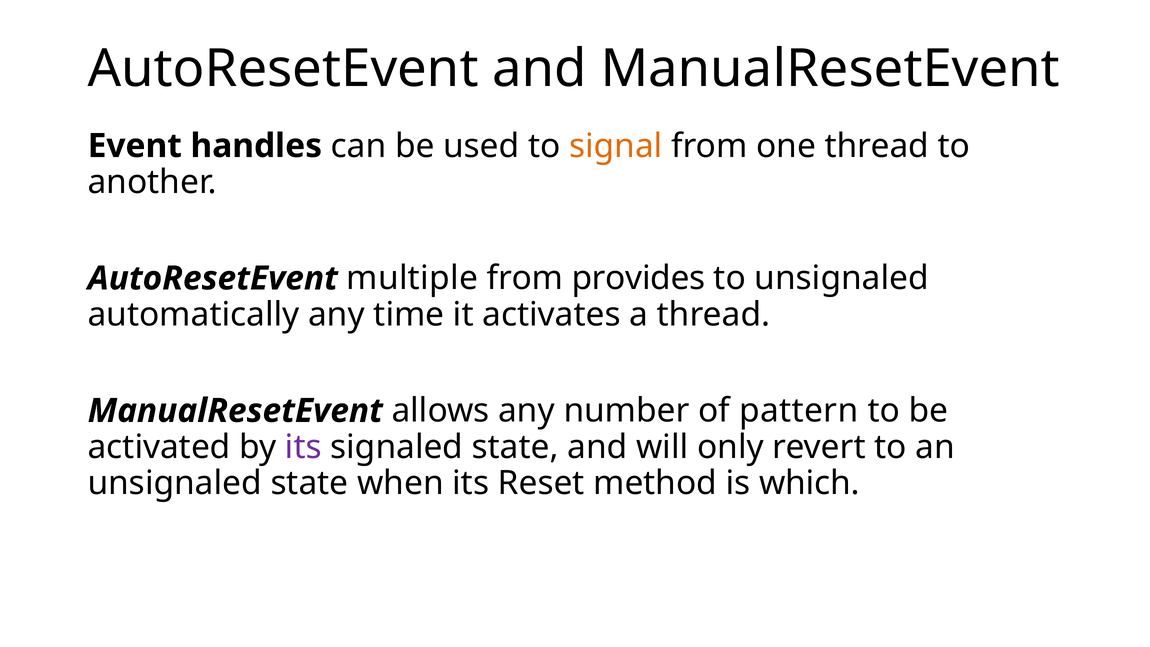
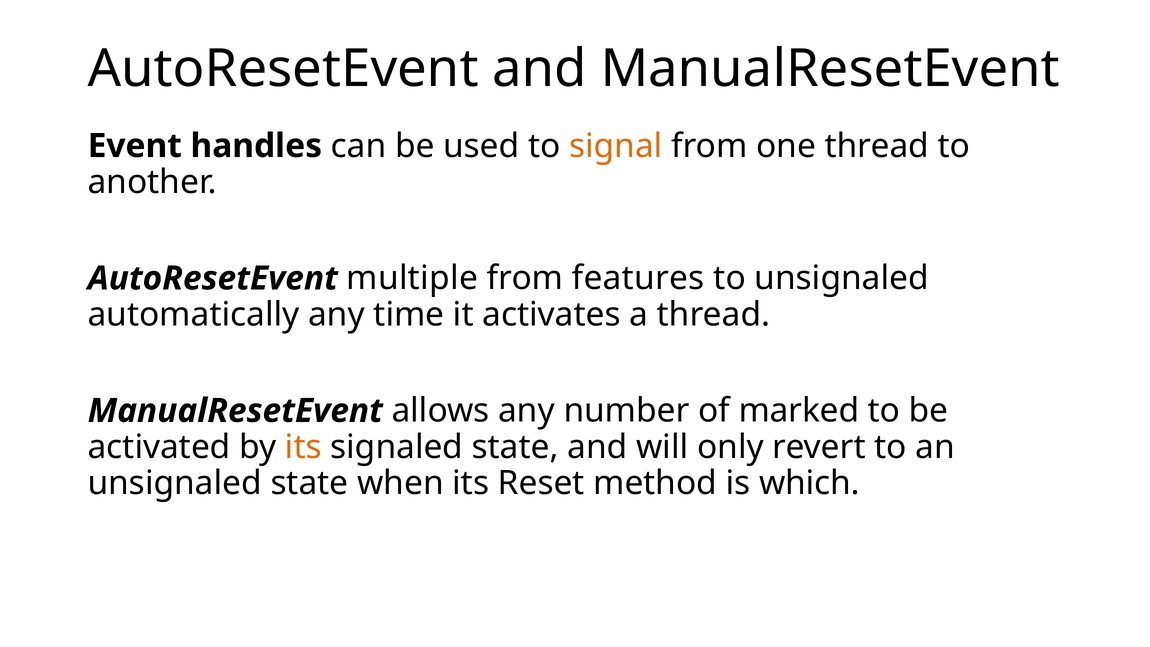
provides: provides -> features (638, 278)
pattern: pattern -> marked (799, 411)
its colour: purple -> orange (303, 447)
